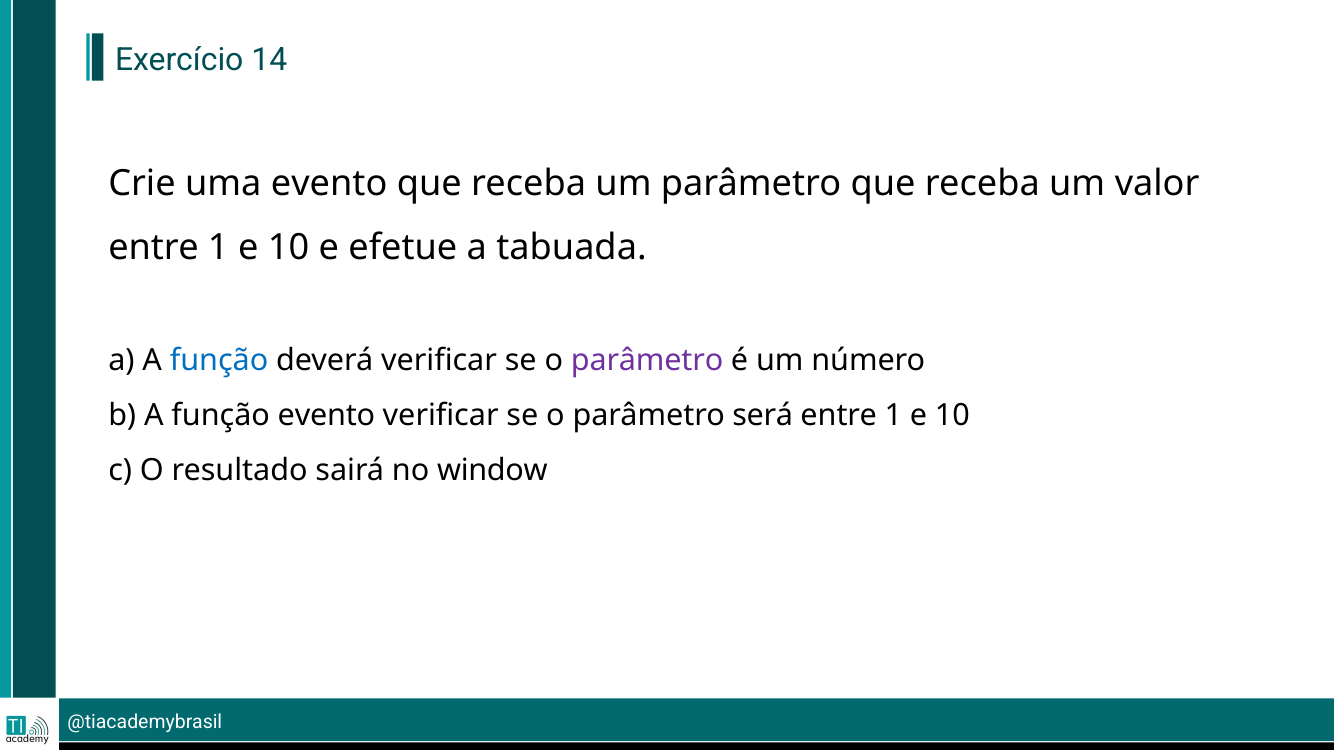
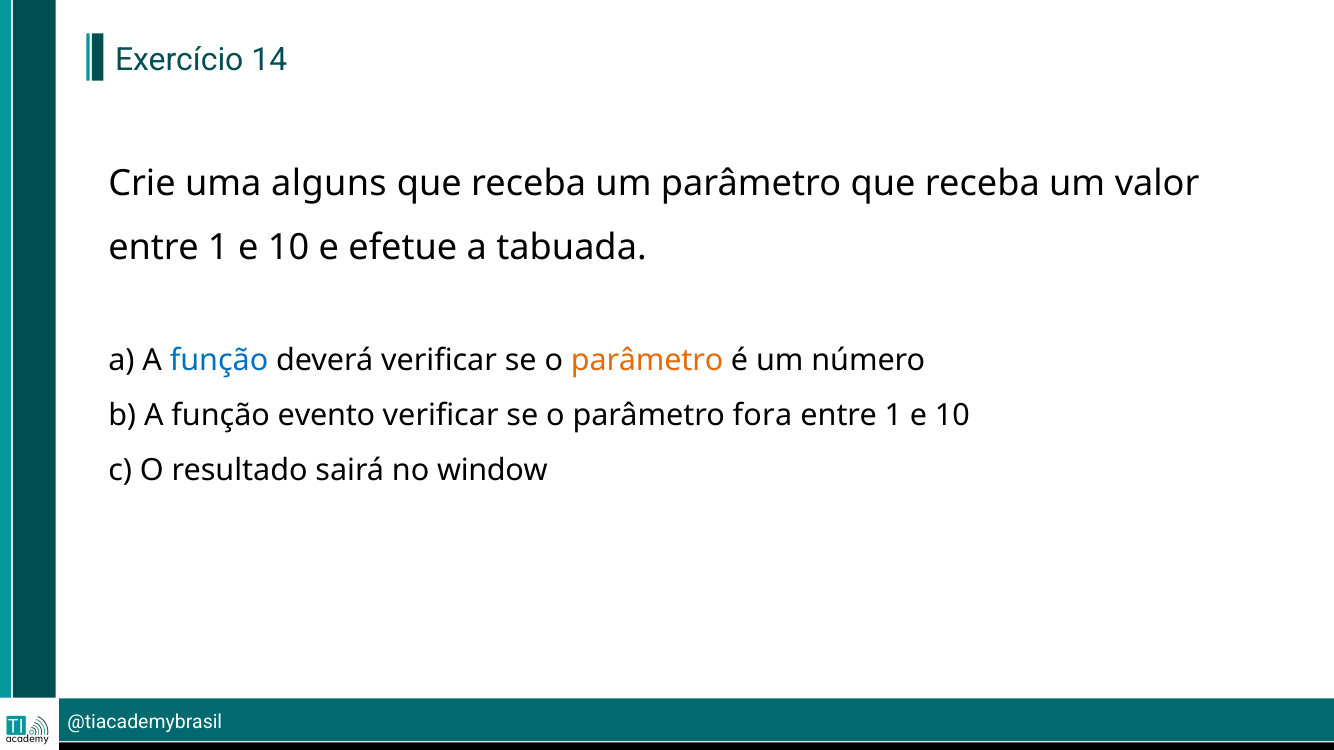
uma evento: evento -> alguns (329, 183)
parâmetro colour: purple -> orange (647, 361)
será: será -> fora (762, 416)
